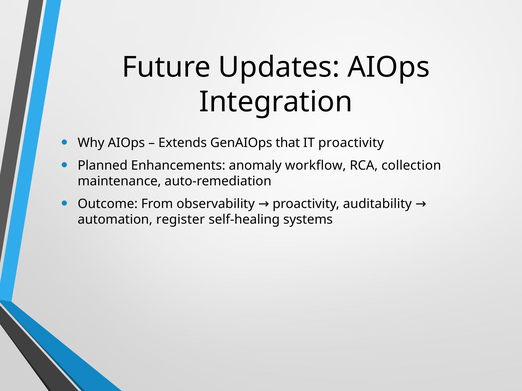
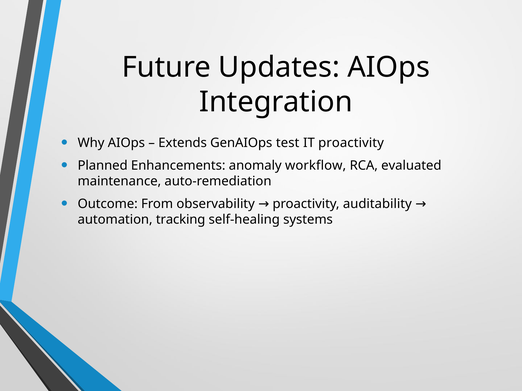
that: that -> test (288, 143)
collection: collection -> evaluated (411, 166)
register: register -> tracking (181, 220)
